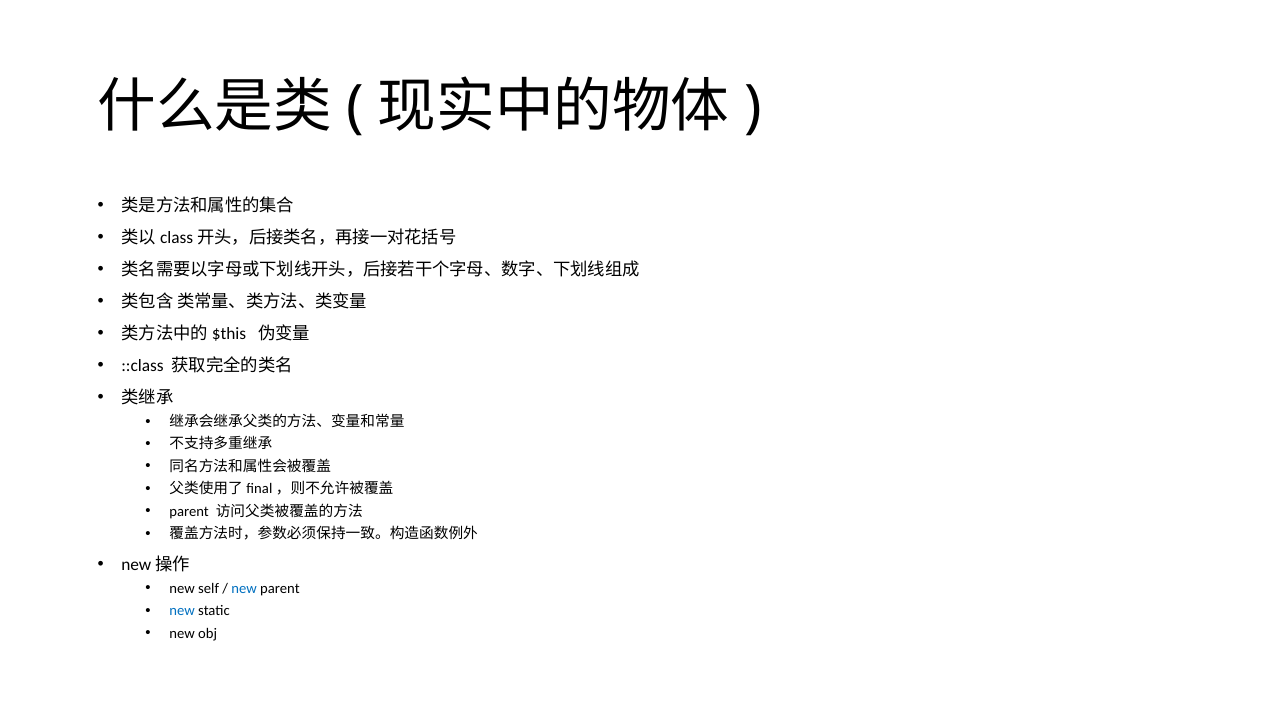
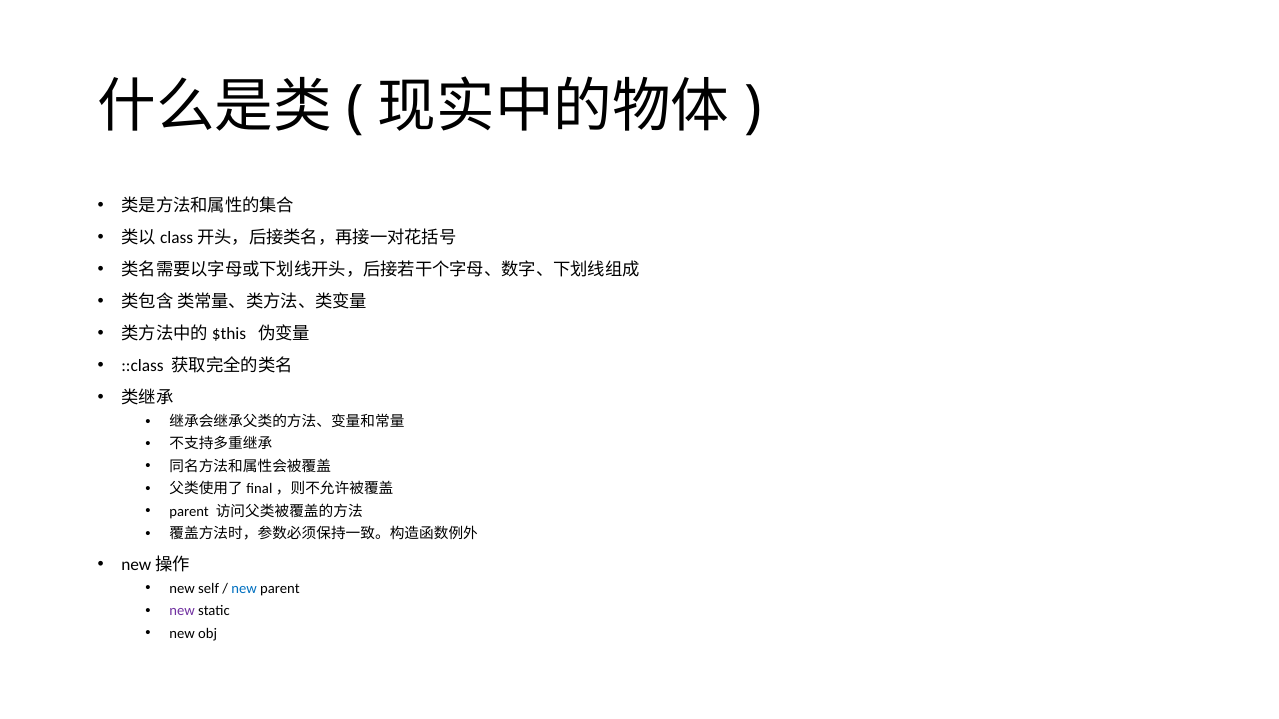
new colour: blue -> purple (182, 611)
